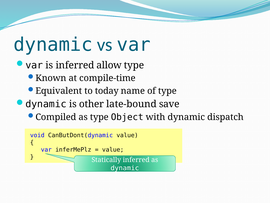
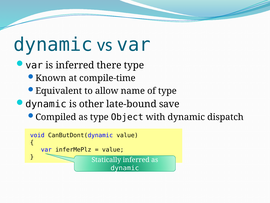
allow: allow -> there (109, 65)
today: today -> allow (107, 91)
